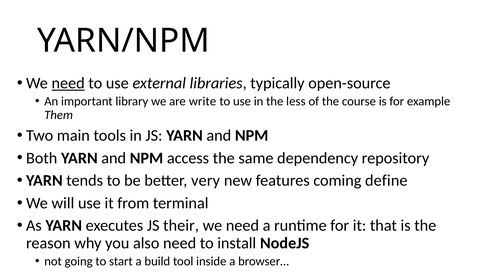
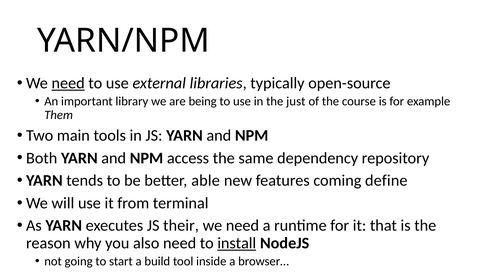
write: write -> being (203, 101)
less: less -> just (296, 101)
very: very -> able (206, 181)
install underline: none -> present (237, 243)
